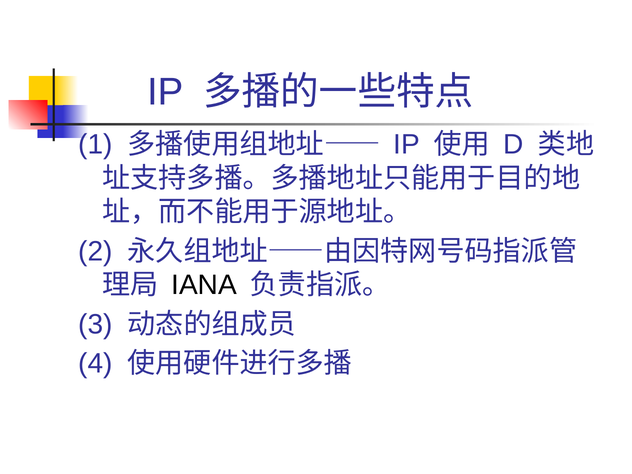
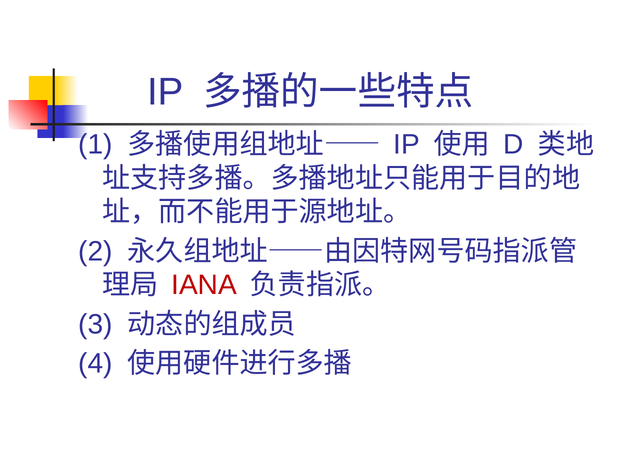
IANA colour: black -> red (204, 285)
